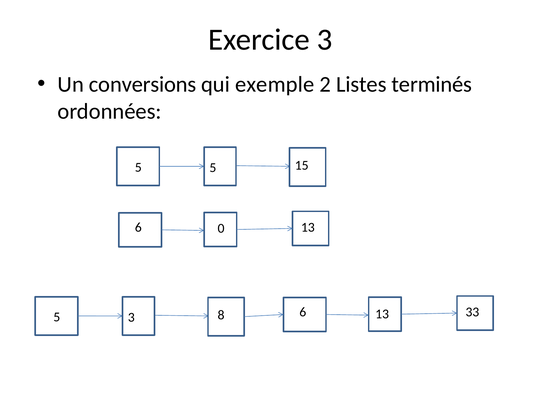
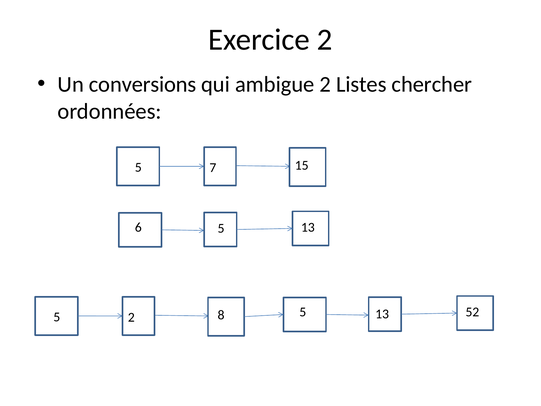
Exercice 3: 3 -> 2 (325, 40)
exemple: exemple -> ambigue (275, 84)
terminés: terminés -> chercher (432, 84)
5 5: 5 -> 7 (213, 168)
6 0: 0 -> 5 (221, 228)
5 3: 3 -> 2 (131, 317)
8 6: 6 -> 5 (303, 312)
33: 33 -> 52 (472, 312)
